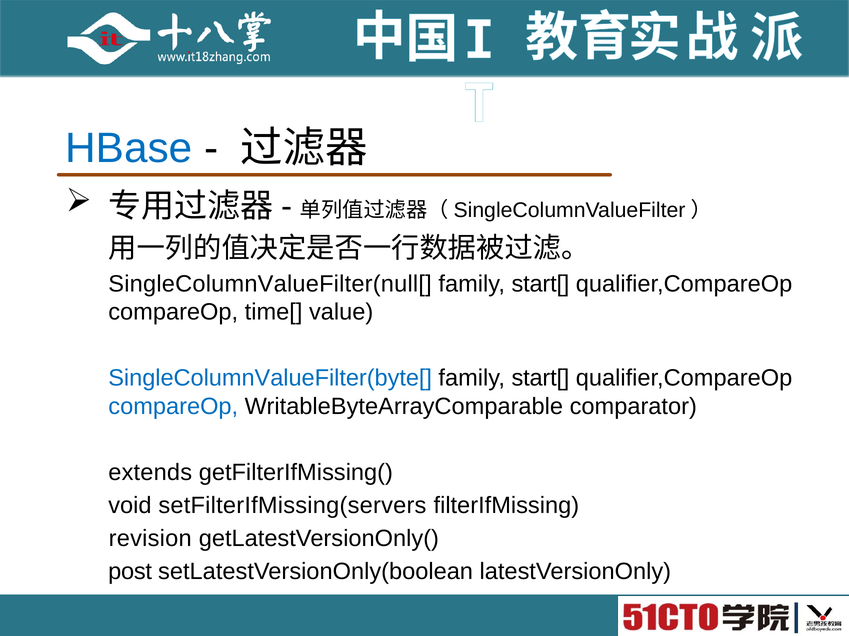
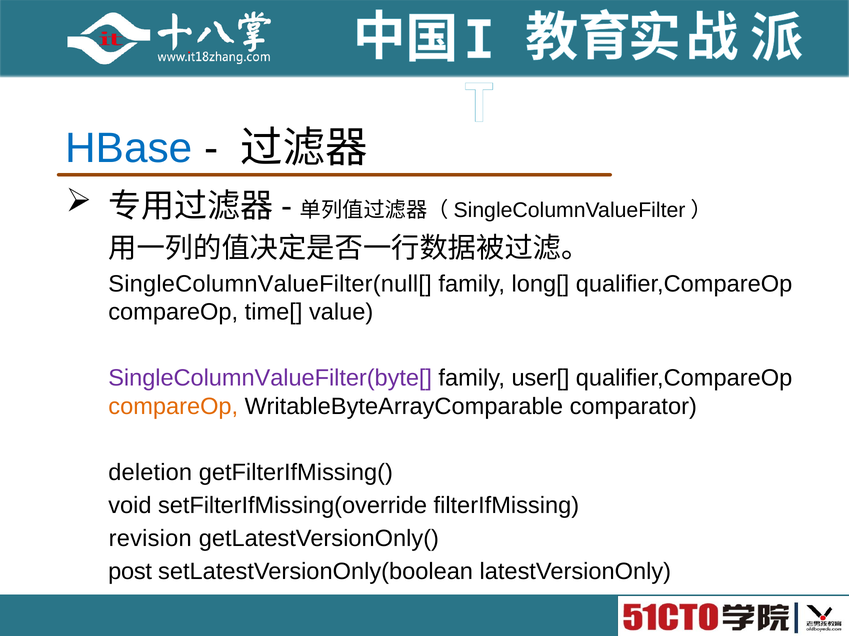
start[: start[ -> long[ (540, 284)
SingleColumnValueFilter(byte[ colour: blue -> purple (270, 379)
start[: start[ -> user[ (540, 379)
compareOp colour: blue -> orange (173, 407)
extends: extends -> deletion (150, 473)
setFilterIfMissing(servers: setFilterIfMissing(servers -> setFilterIfMissing(override (293, 506)
